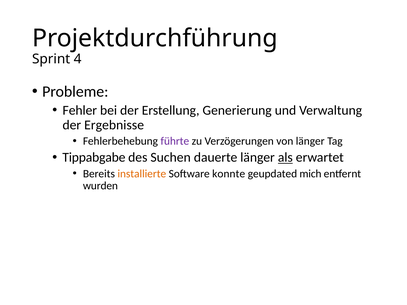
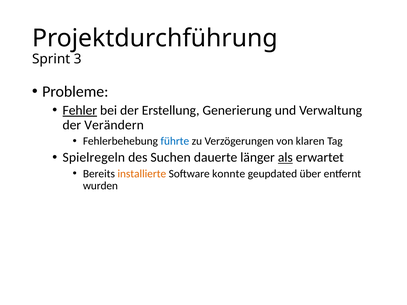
4: 4 -> 3 (78, 59)
Fehler underline: none -> present (80, 110)
Ergebnisse: Ergebnisse -> Verändern (114, 125)
führte colour: purple -> blue (175, 141)
von länger: länger -> klaren (310, 141)
Tippabgabe: Tippabgabe -> Spielregeln (94, 158)
mich: mich -> über (310, 174)
